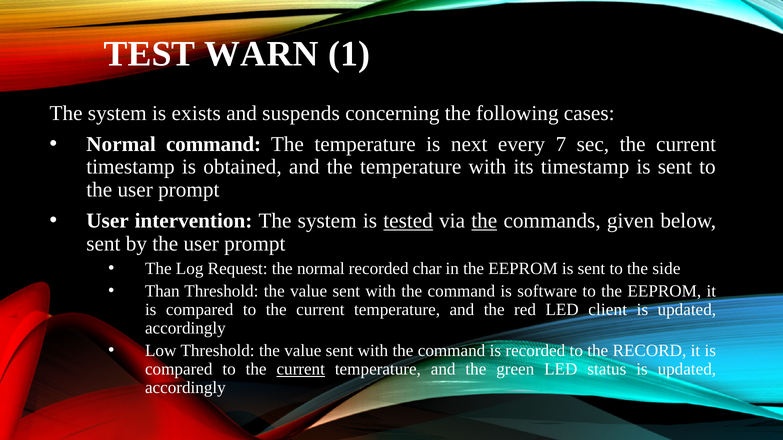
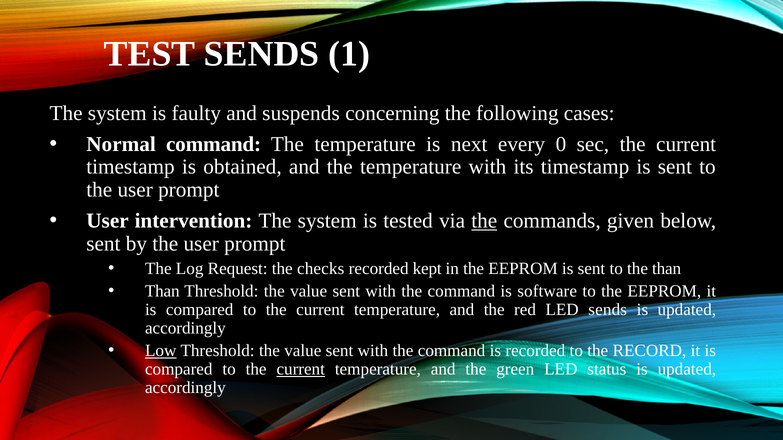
TEST WARN: WARN -> SENDS (262, 54)
exists: exists -> faulty (196, 113)
7: 7 -> 0 (561, 144)
tested underline: present -> none (408, 221)
the normal: normal -> checks (321, 269)
char: char -> kept (427, 269)
the side: side -> than (667, 269)
LED client: client -> sends (608, 310)
Low underline: none -> present (161, 351)
